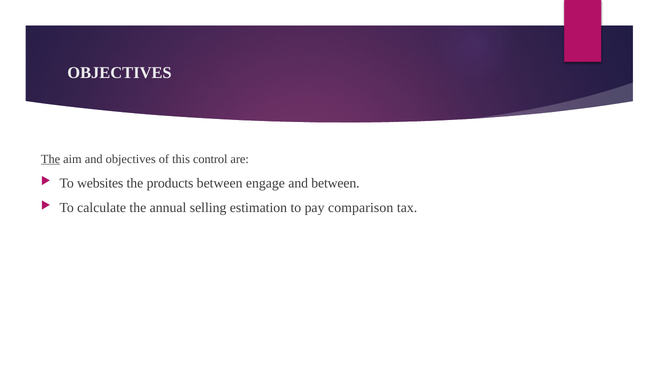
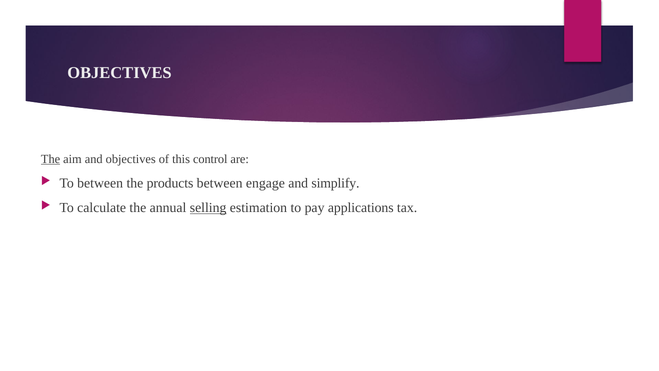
To websites: websites -> between (100, 183)
and between: between -> simplify (335, 183)
selling underline: none -> present (208, 208)
comparison: comparison -> applications (361, 208)
